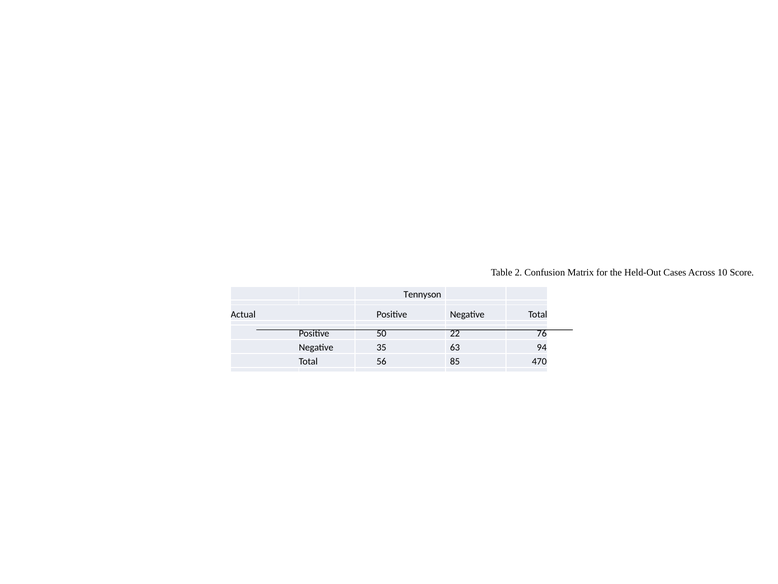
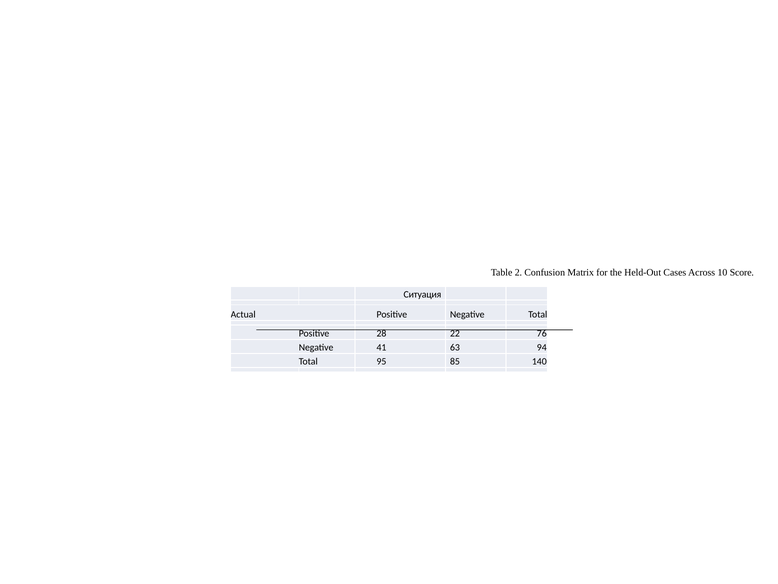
Tennyson: Tennyson -> Ситуация (422, 294)
50: 50 -> 28 (381, 333)
35: 35 -> 41 (381, 347)
56: 56 -> 95 (381, 361)
470: 470 -> 140 (539, 361)
